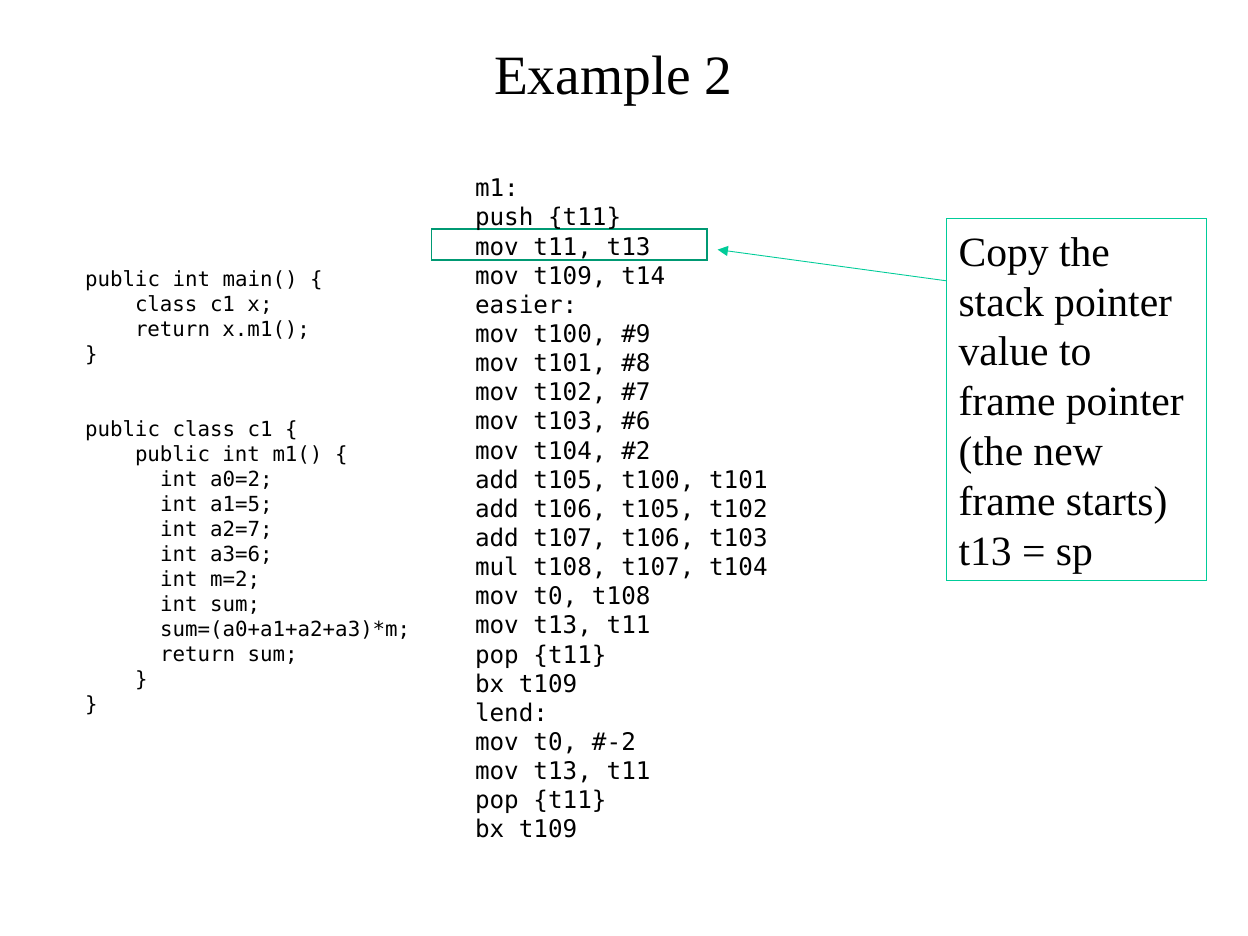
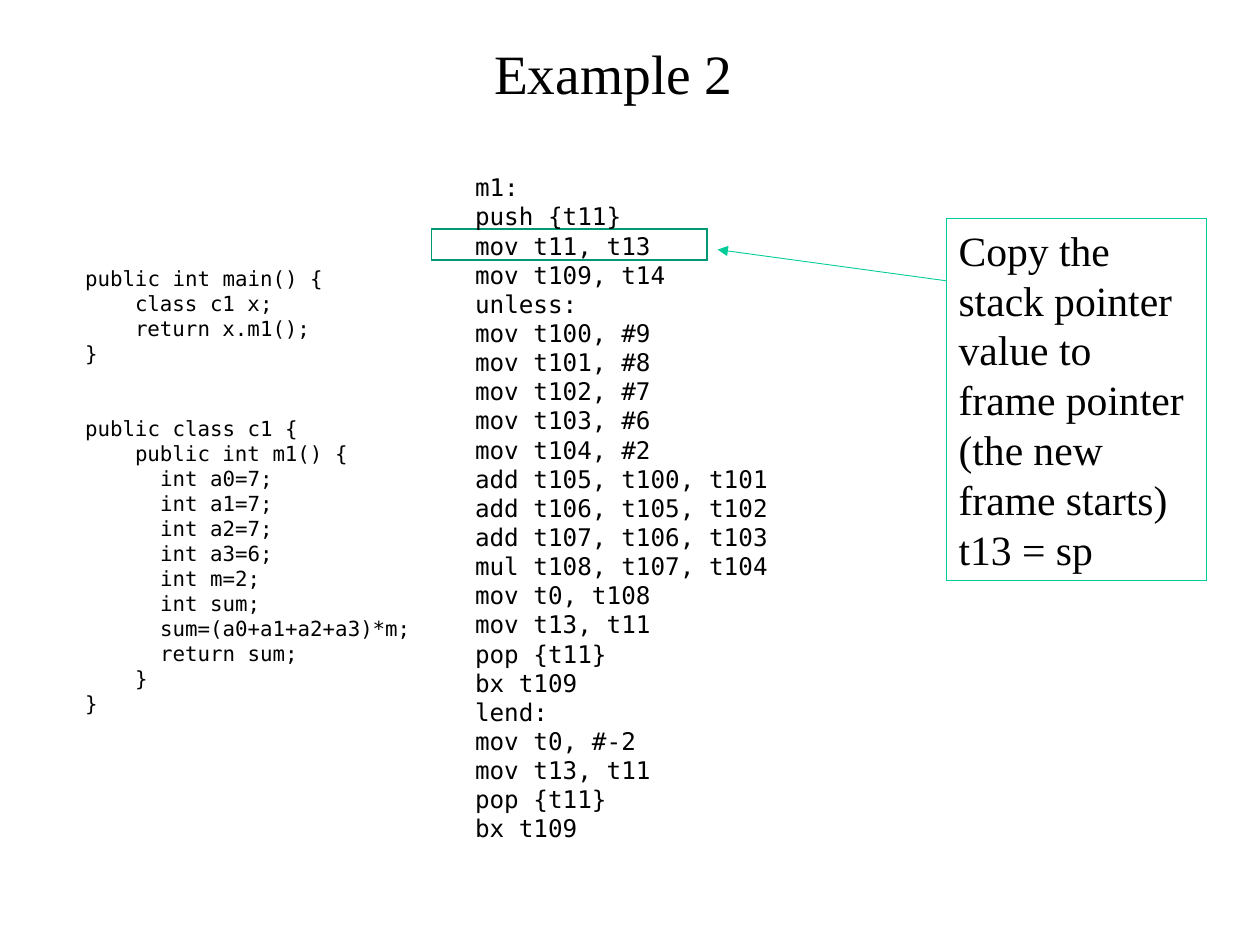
easier: easier -> unless (526, 305)
a0=2: a0=2 -> a0=7 (241, 480)
a1=5: a1=5 -> a1=7 (241, 505)
